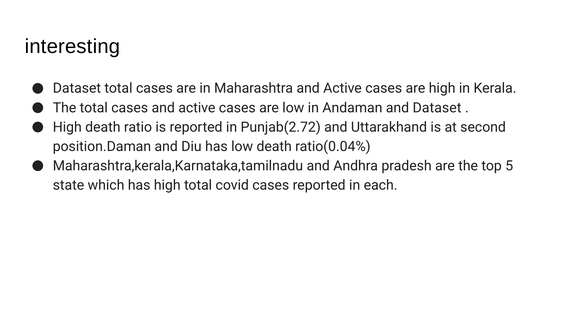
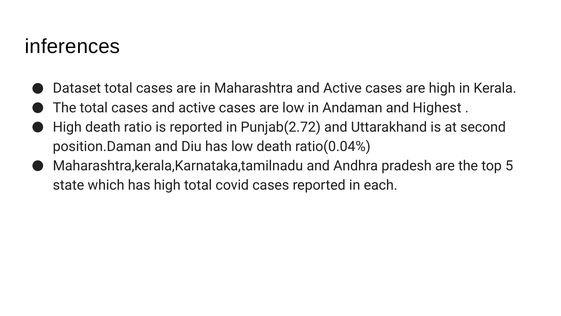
interesting: interesting -> inferences (72, 46)
and Dataset: Dataset -> Highest (437, 108)
